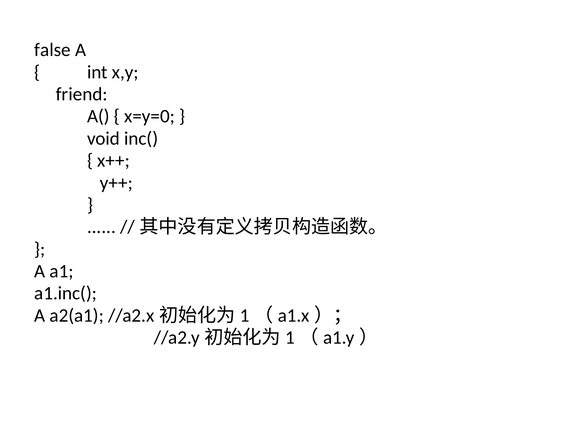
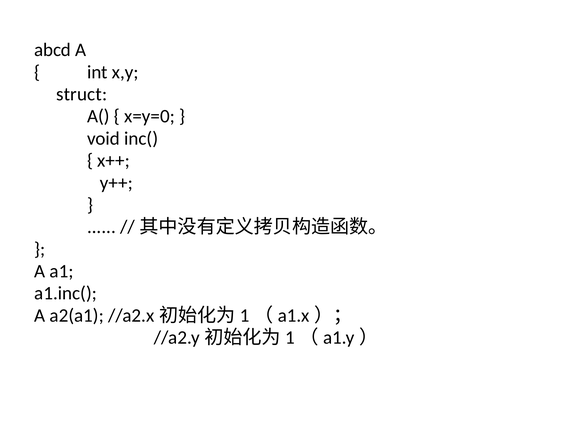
false: false -> abcd (53, 50)
friend: friend -> struct (82, 94)
